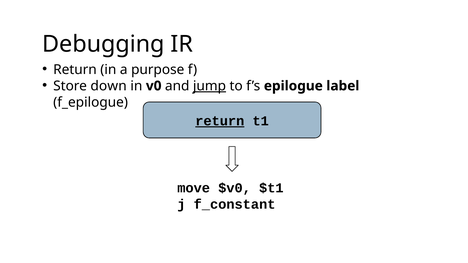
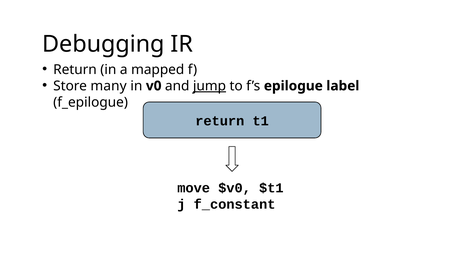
purpose: purpose -> mapped (158, 70)
down: down -> many (109, 86)
return underline: present -> none (220, 121)
